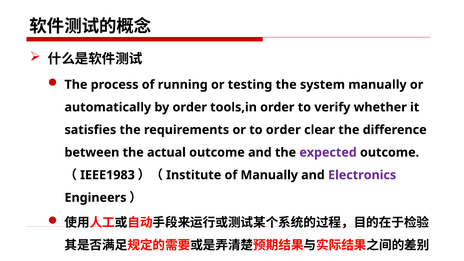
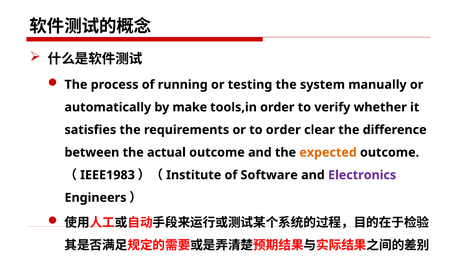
by order: order -> make (190, 107)
expected colour: purple -> orange (328, 152)
of Manually: Manually -> Software (269, 175)
